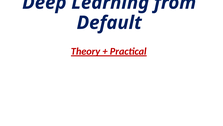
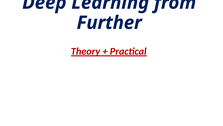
Default: Default -> Further (109, 23)
